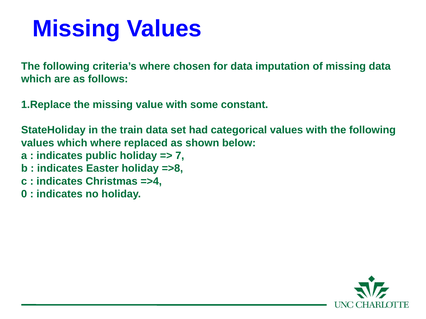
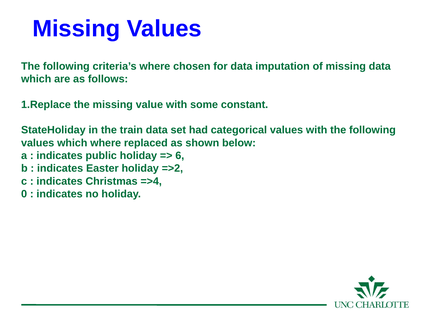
7: 7 -> 6 (180, 156)
=>8: =>8 -> =>2 (172, 169)
